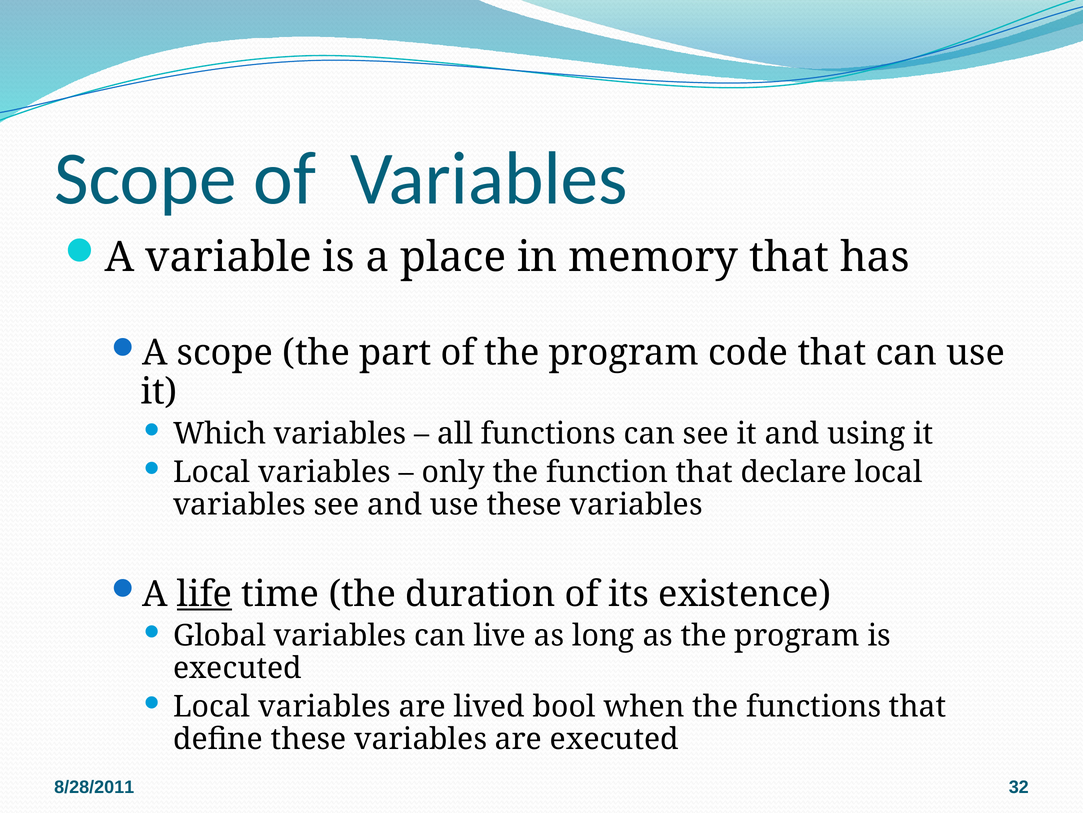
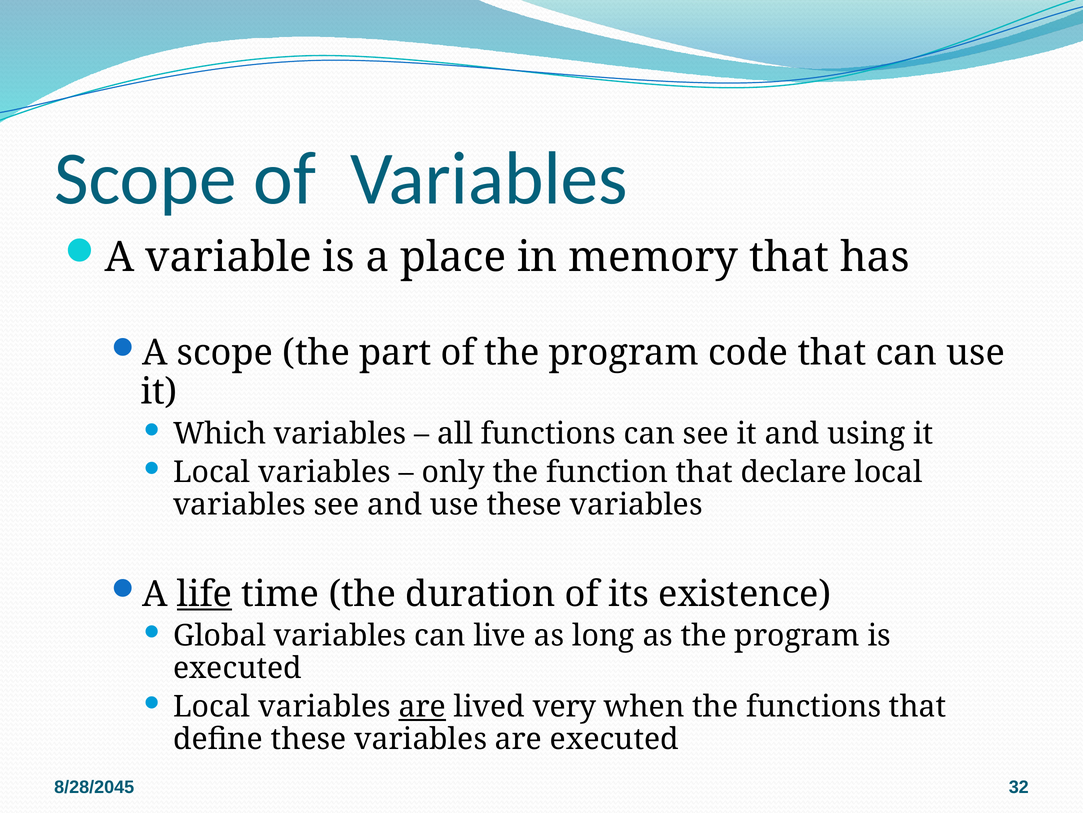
are underline: none -> present (422, 706)
bool: bool -> very (565, 706)
8/28/2011: 8/28/2011 -> 8/28/2045 (94, 786)
